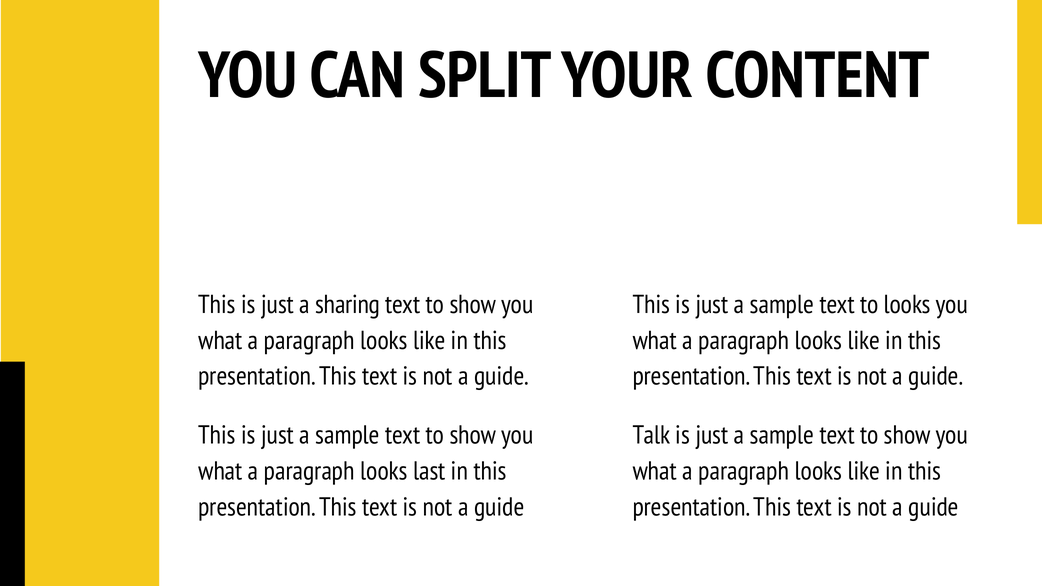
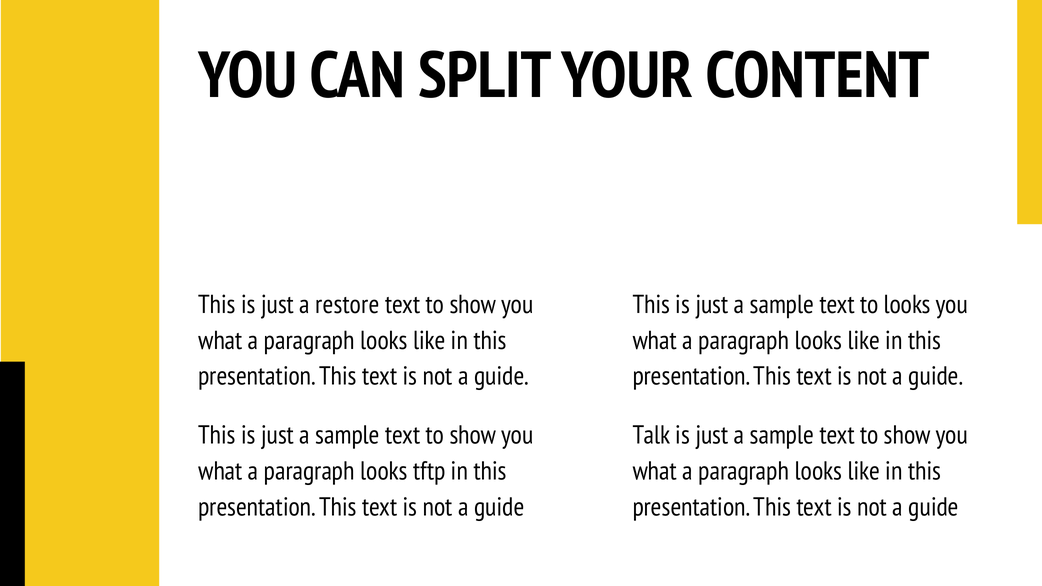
sharing: sharing -> restore (347, 305)
last: last -> tftp (429, 471)
